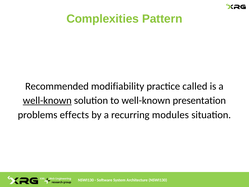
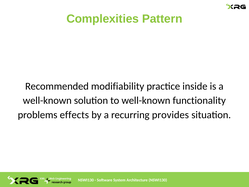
called: called -> inside (195, 86)
well-known underline: present -> none (47, 100)
presentation: presentation -> functionality (199, 100)
modules: modules -> provides (170, 115)
